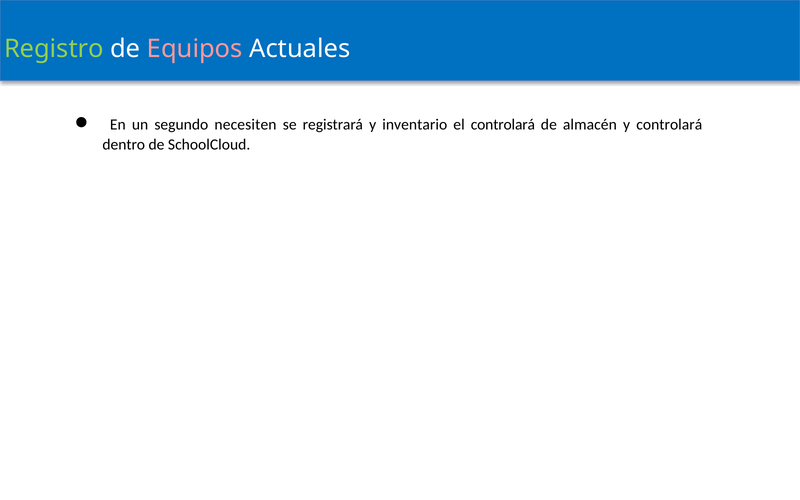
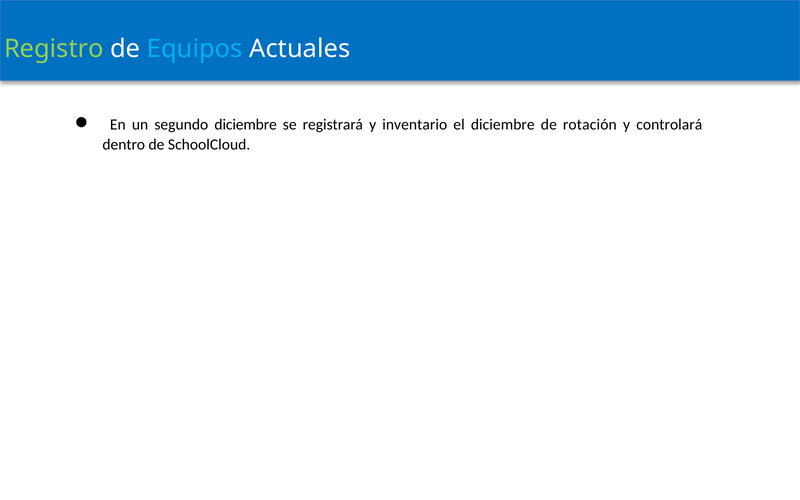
Equipos colour: pink -> light blue (195, 49)
segundo necesiten: necesiten -> diciembre (246, 125)
el controlará: controlará -> diciembre (503, 125)
almacén: almacén -> rotación (590, 125)
